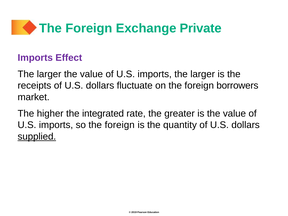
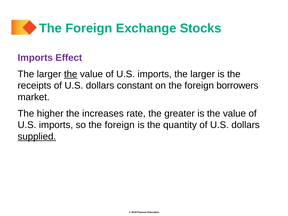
Private: Private -> Stocks (201, 28)
the underline: none -> present (71, 74)
fluctuate: fluctuate -> constant (135, 86)
integrated: integrated -> increases (103, 113)
